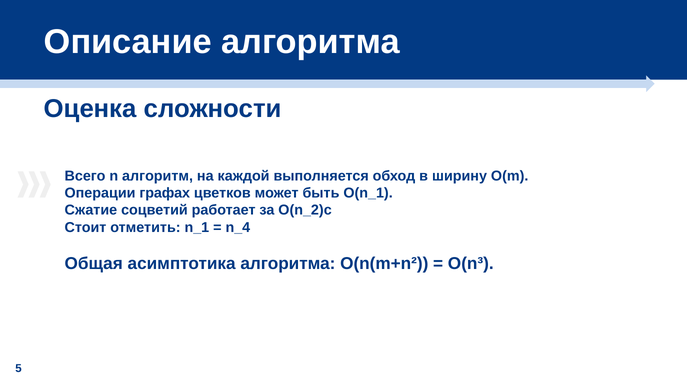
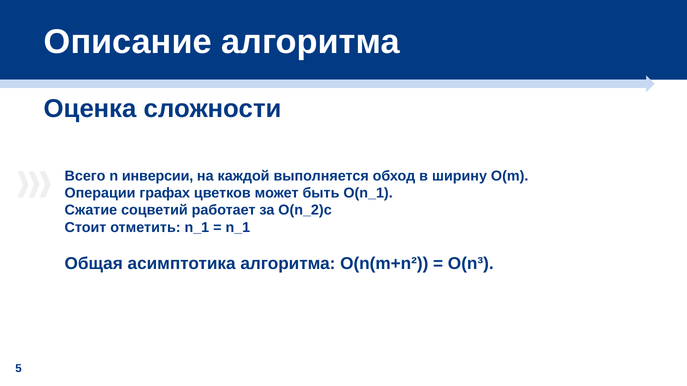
алгоритм: алгоритм -> инверсии (158, 176)
n_4: n_4 -> n_1 (238, 228)
